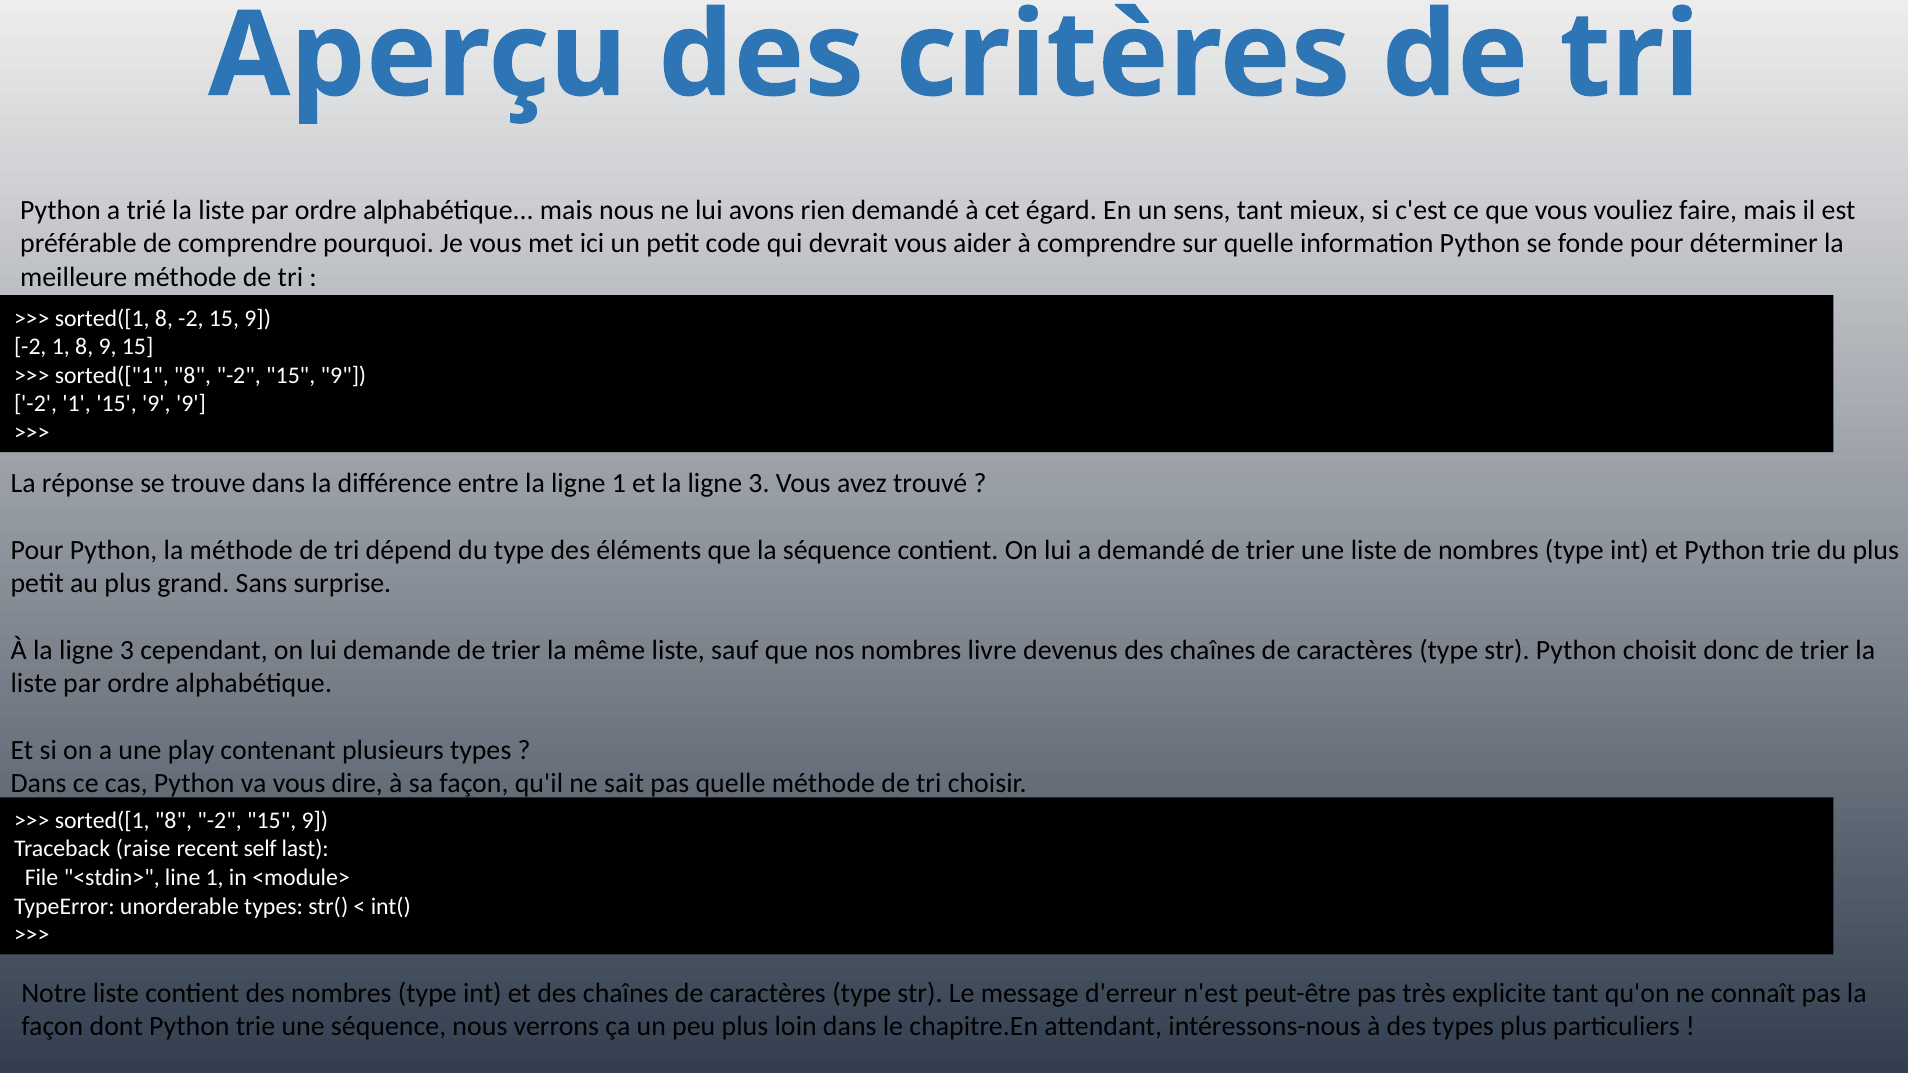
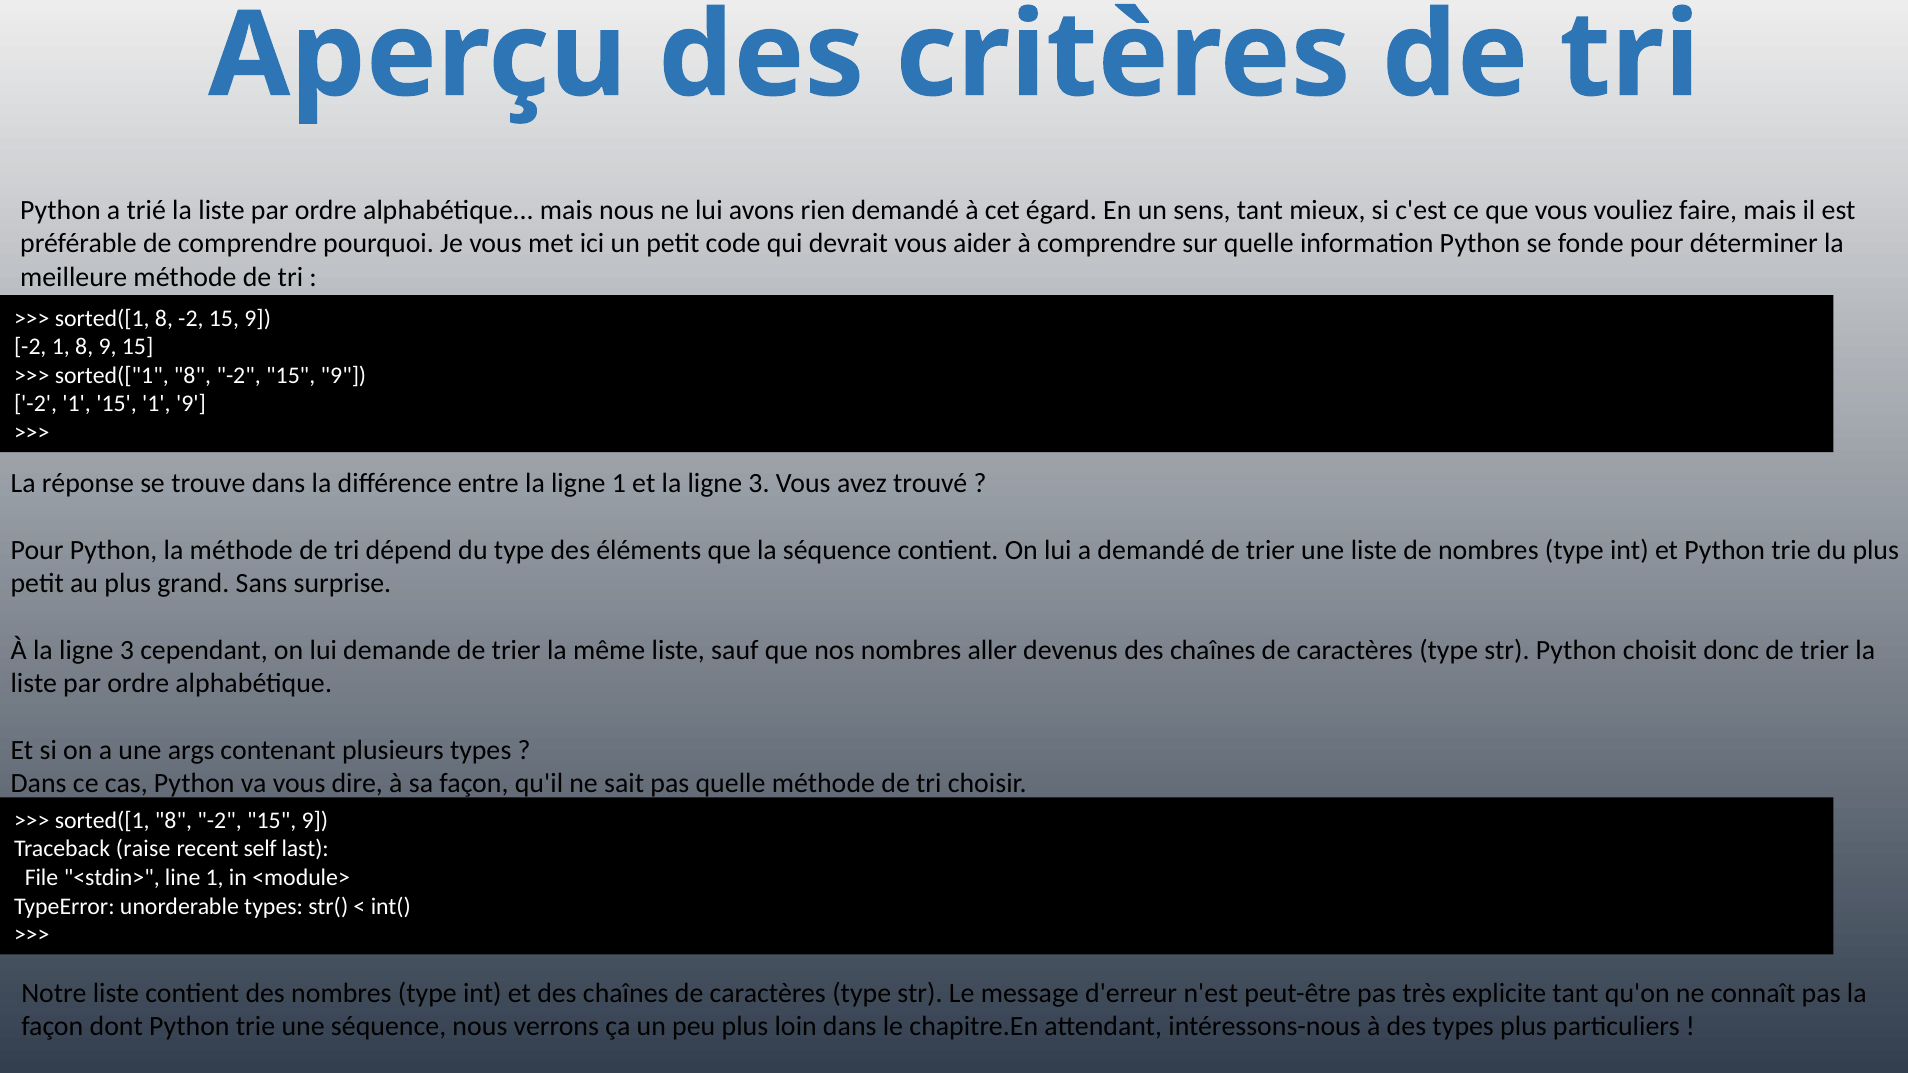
1 15 9: 9 -> 1 (156, 404)
livre: livre -> aller (992, 650)
play: play -> args (191, 751)
